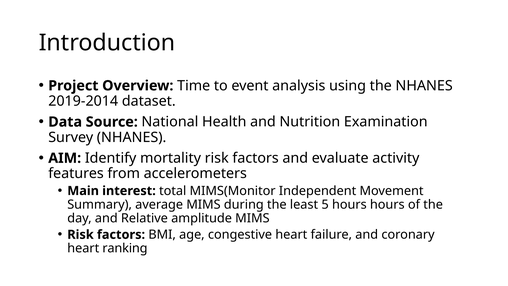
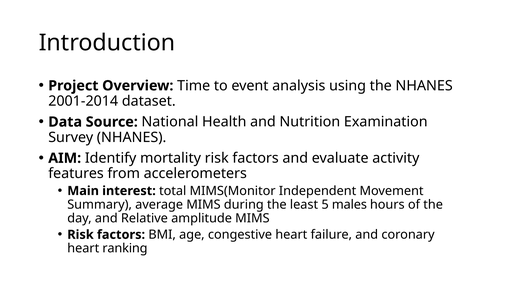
2019-2014: 2019-2014 -> 2001-2014 (83, 101)
5 hours: hours -> males (349, 204)
